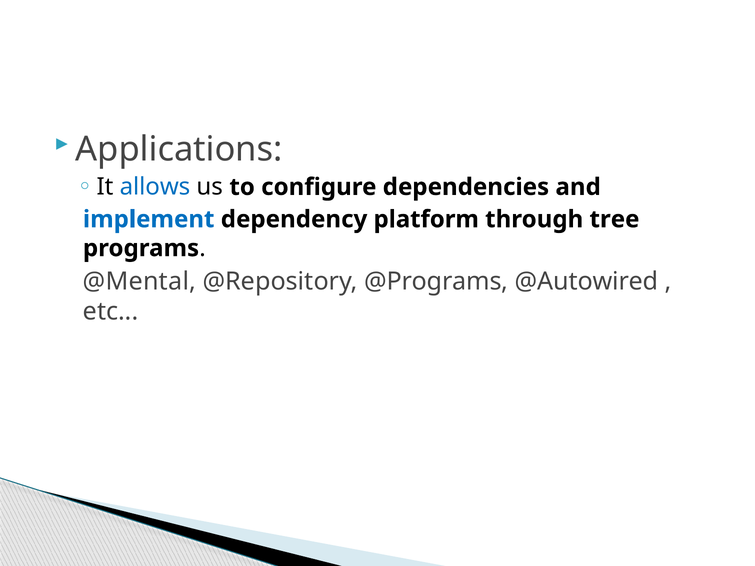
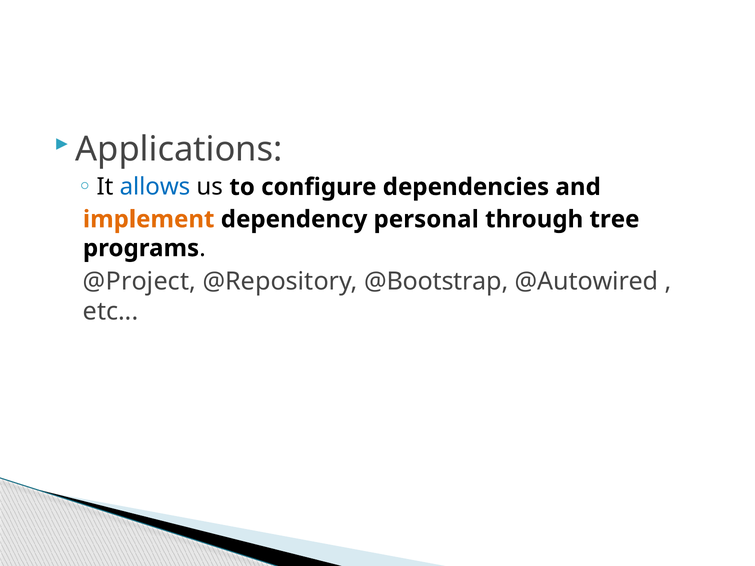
implement colour: blue -> orange (149, 219)
platform: platform -> personal (426, 219)
@Mental: @Mental -> @Project (140, 281)
@Programs: @Programs -> @Bootstrap (436, 281)
